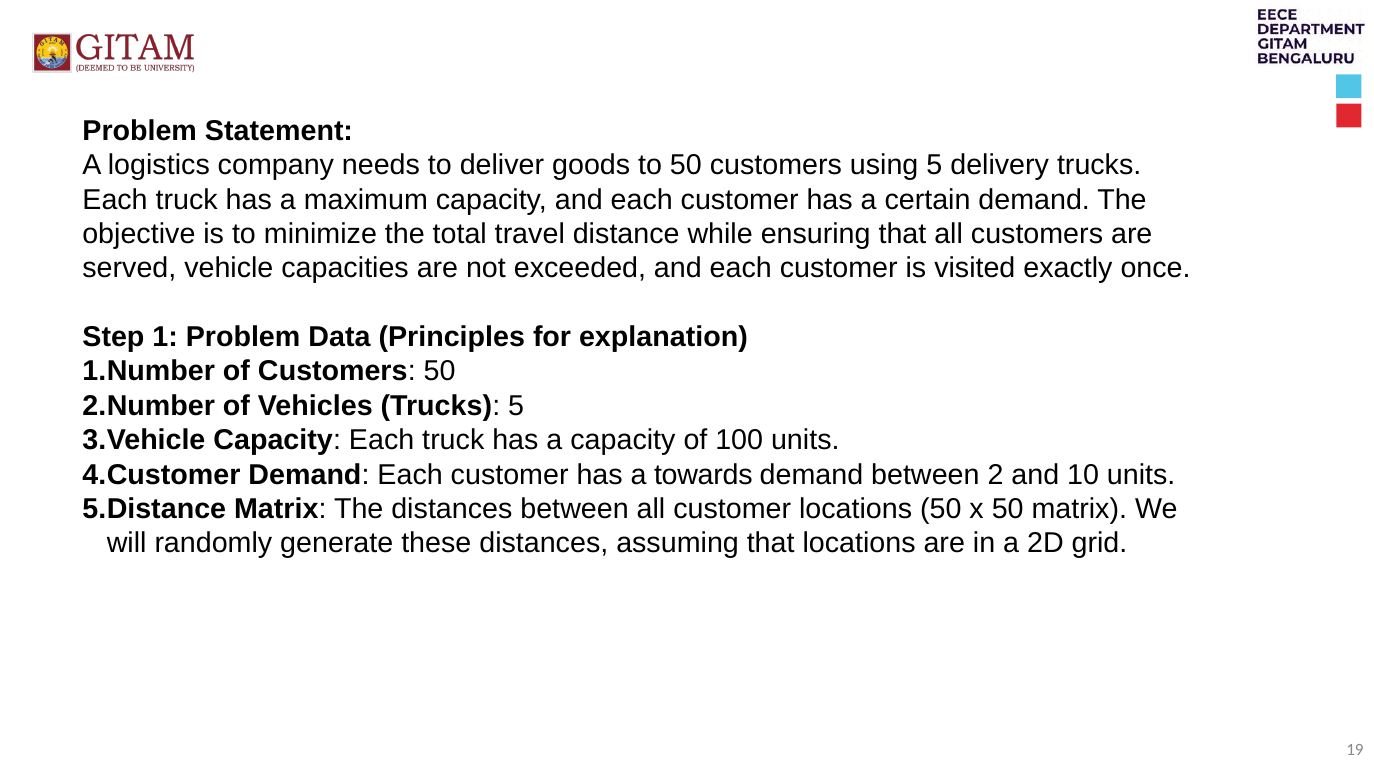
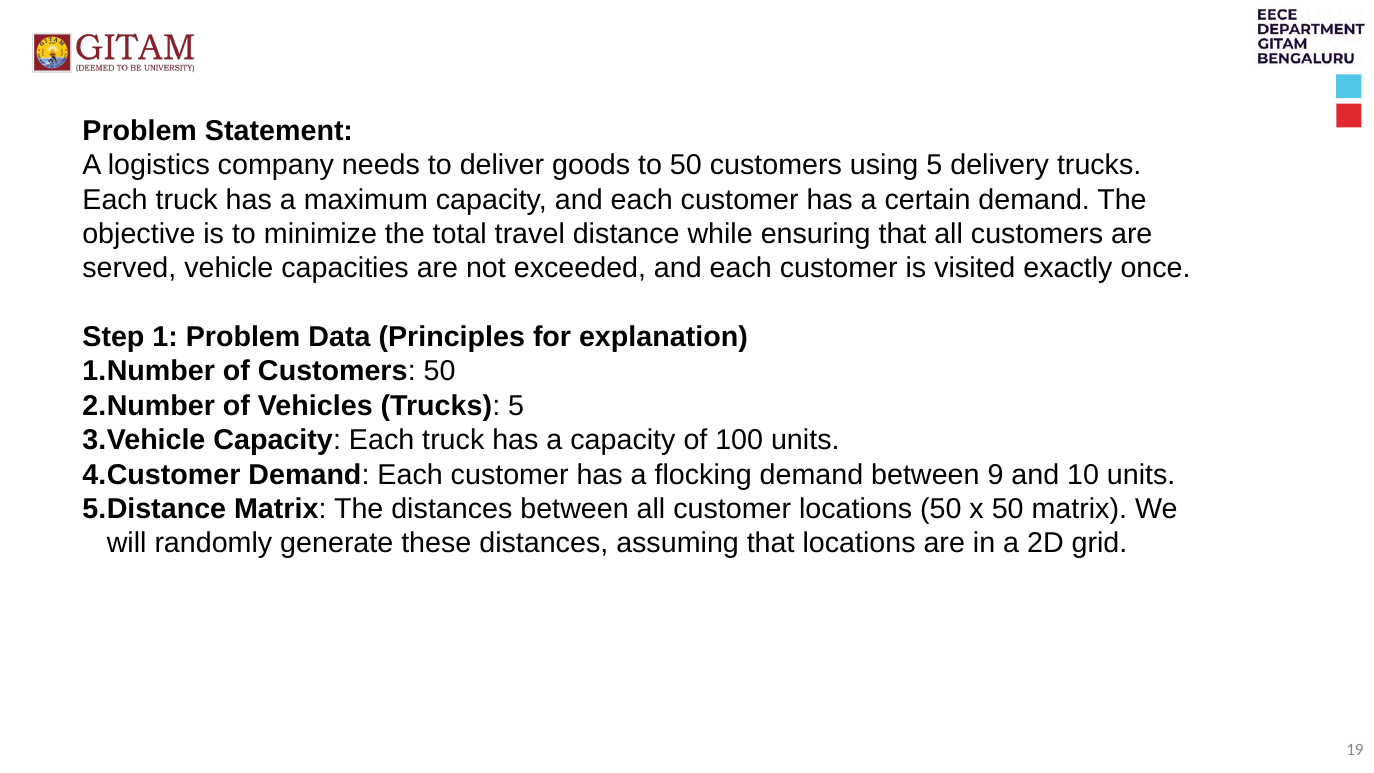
towards: towards -> flocking (703, 475)
2: 2 -> 9 (995, 475)
